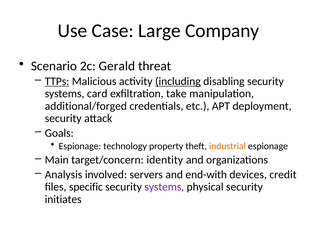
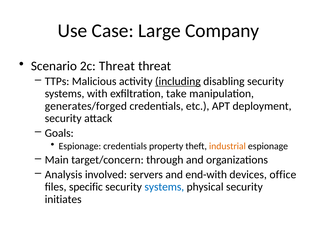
2c Gerald: Gerald -> Threat (117, 66)
TTPs underline: present -> none (57, 81)
card: card -> with (97, 94)
additional/forged: additional/forged -> generates/forged (86, 106)
Espionage technology: technology -> credentials (125, 146)
identity: identity -> through (165, 160)
credit: credit -> office (283, 174)
systems colour: purple -> blue (164, 187)
